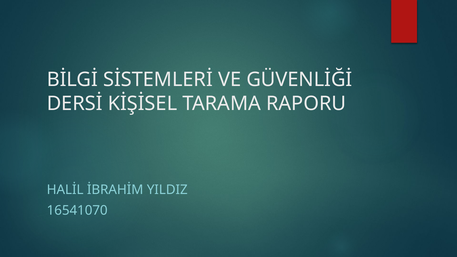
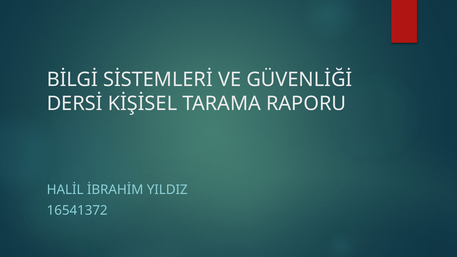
16541070: 16541070 -> 16541372 (77, 210)
